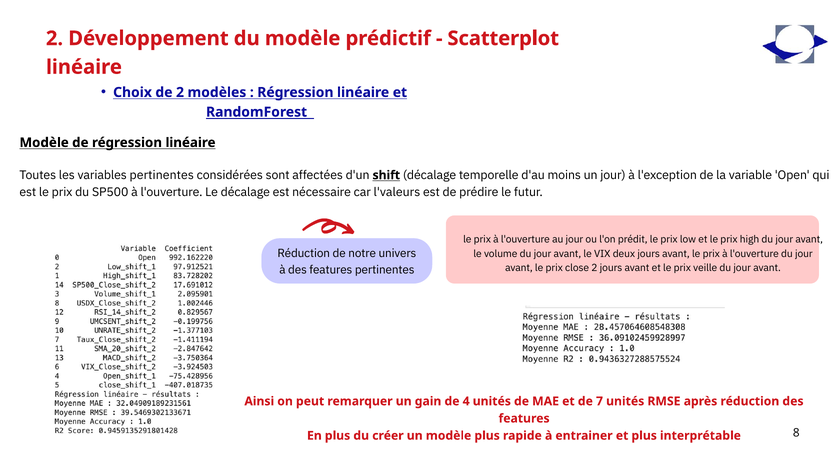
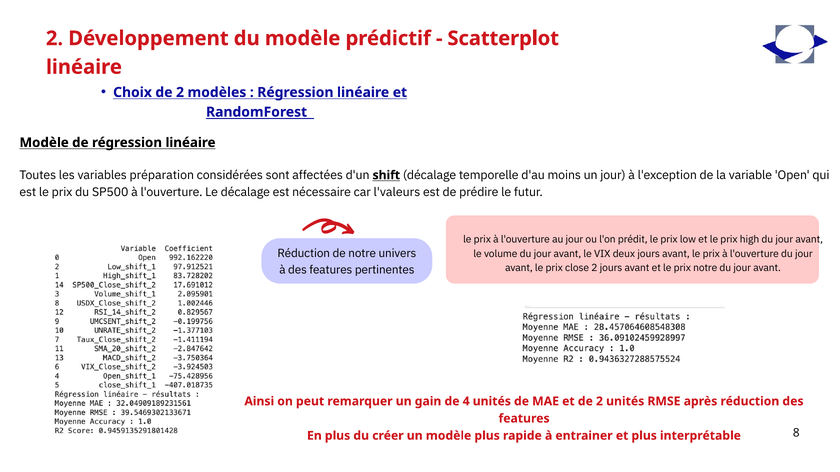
variables pertinentes: pertinentes -> préparation (162, 175)
prix veille: veille -> notre (705, 268)
et de 7: 7 -> 2 (599, 402)
